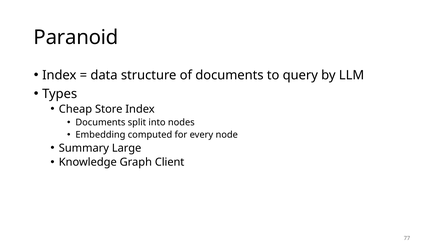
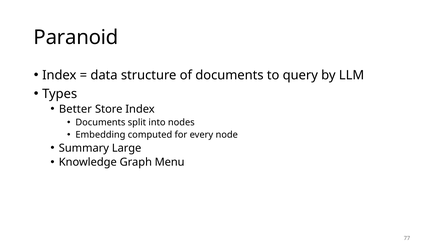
Cheap: Cheap -> Better (75, 109)
Client: Client -> Menu (170, 162)
